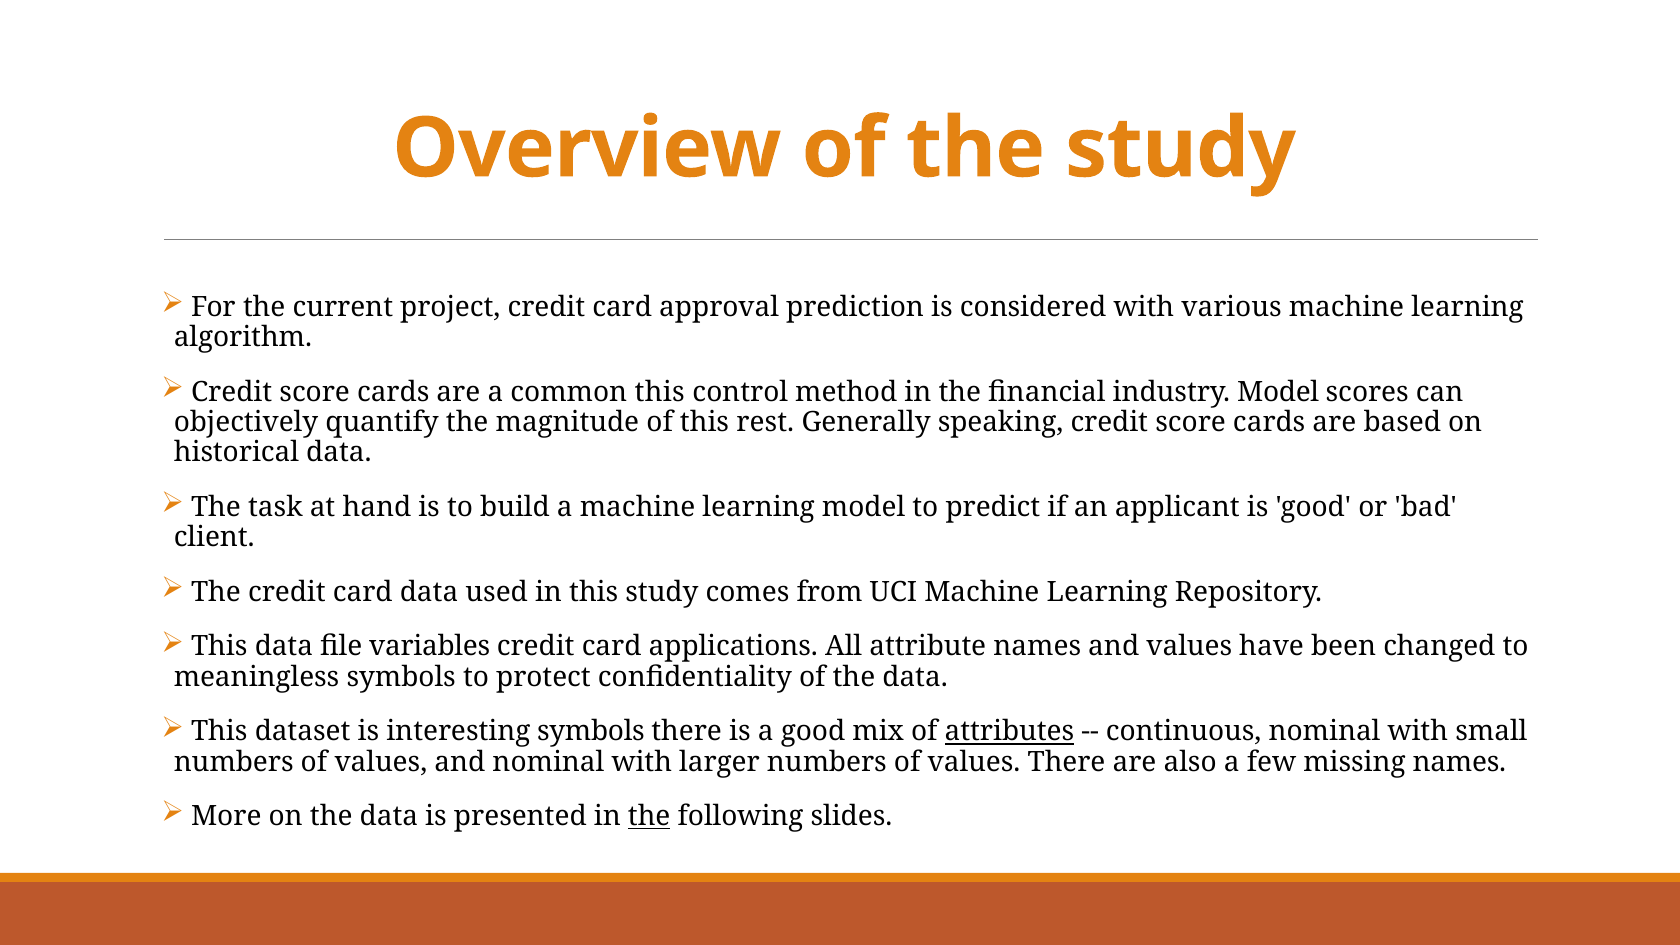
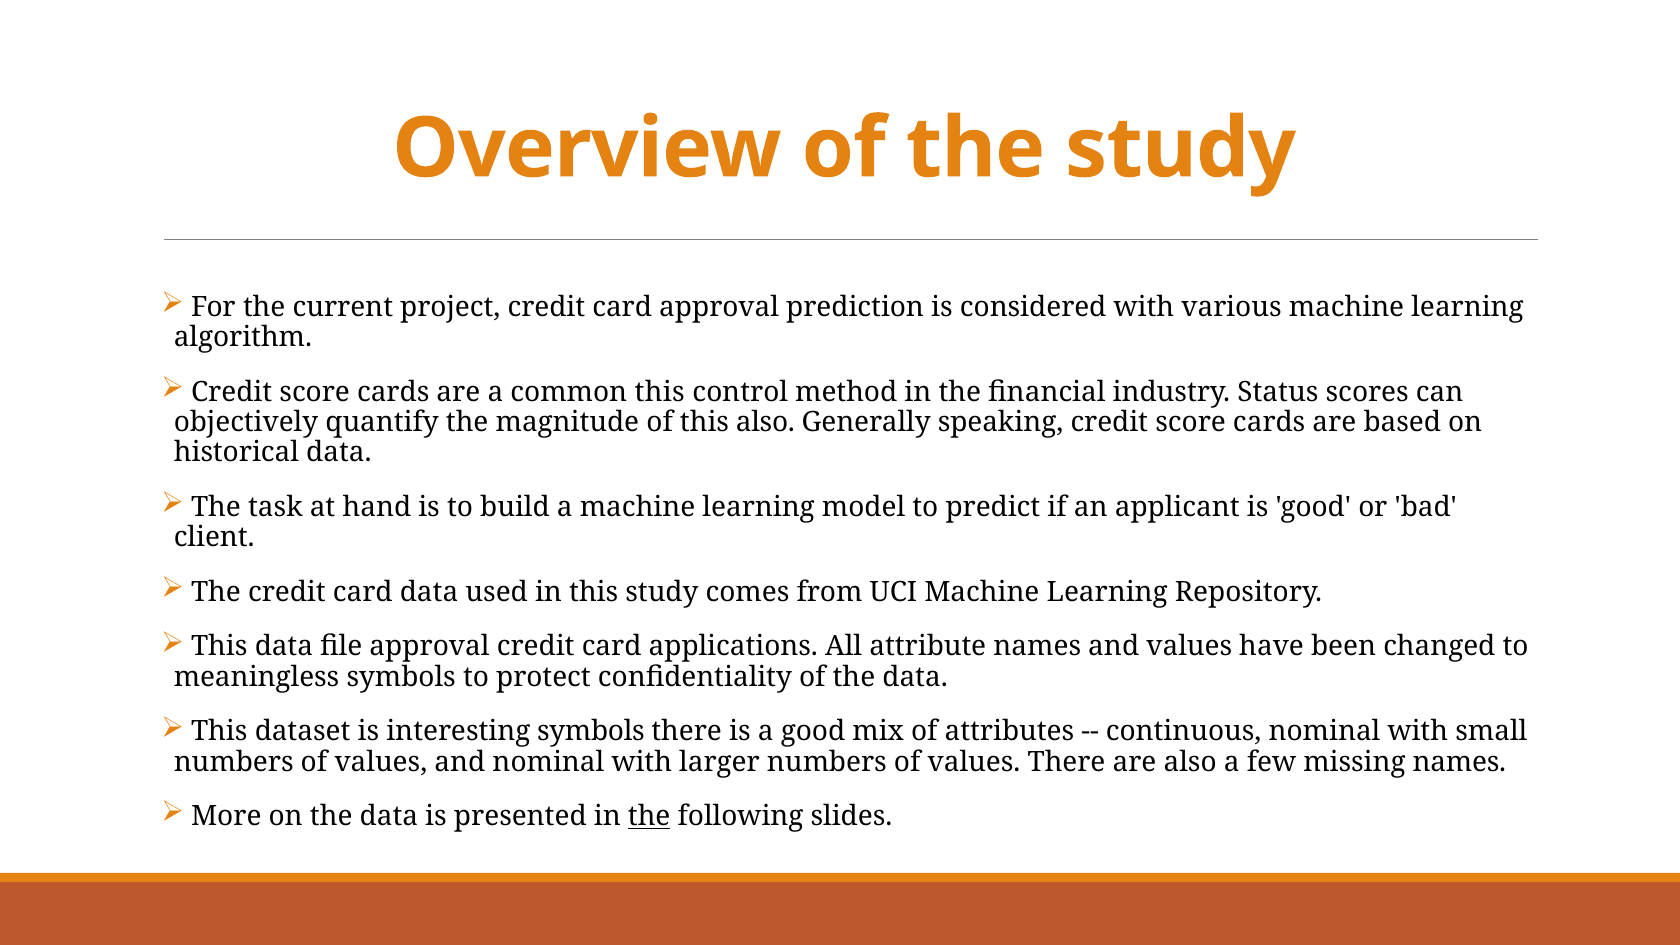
industry Model: Model -> Status (1278, 392)
this rest: rest -> also (765, 422)
file variables: variables -> approval (430, 647)
attributes underline: present -> none (1009, 732)
